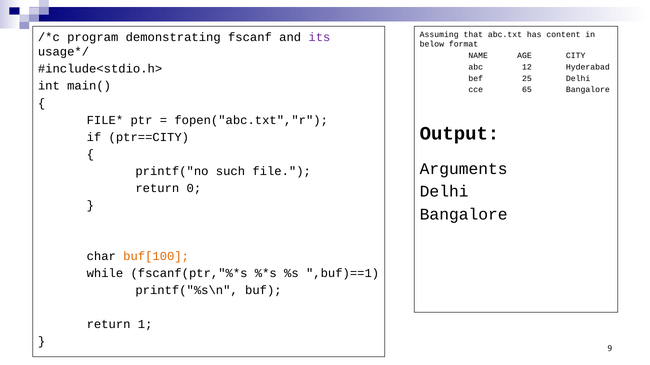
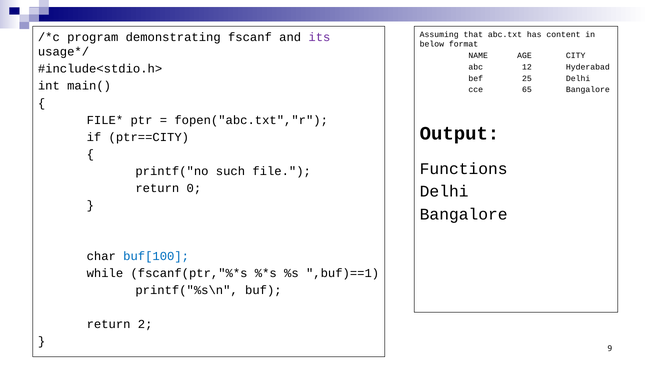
Arguments: Arguments -> Functions (464, 169)
buf[100 colour: orange -> blue (156, 257)
1: 1 -> 2 (145, 325)
